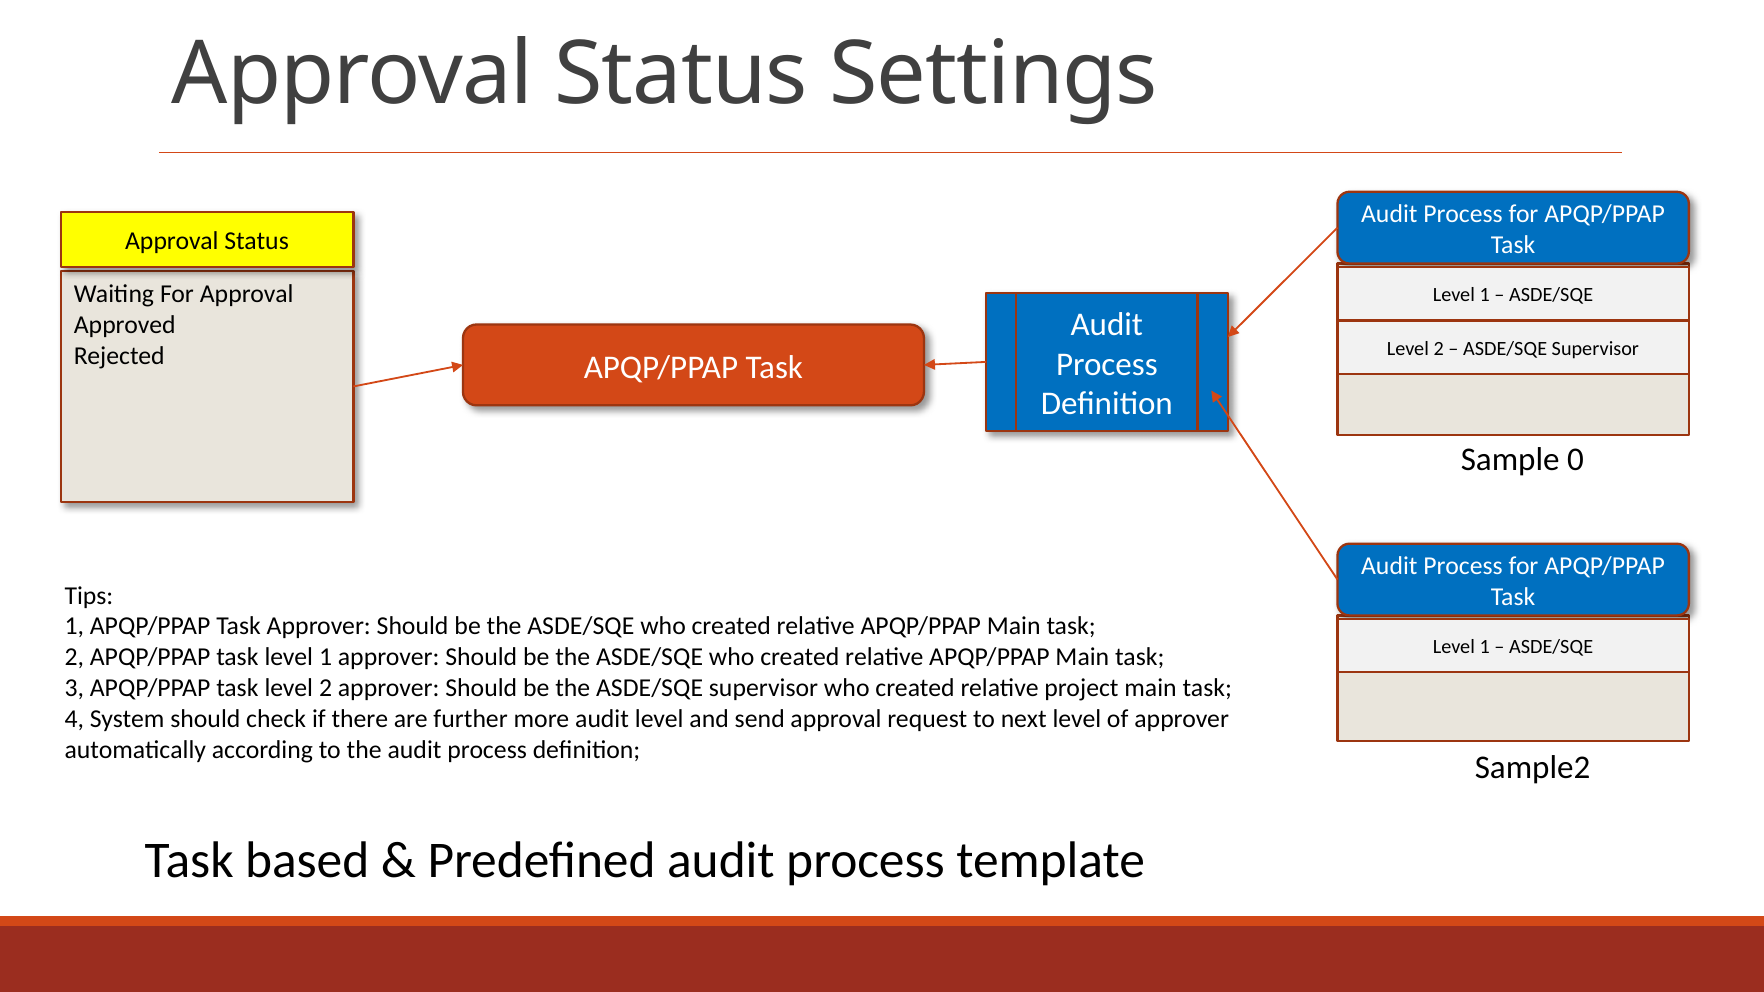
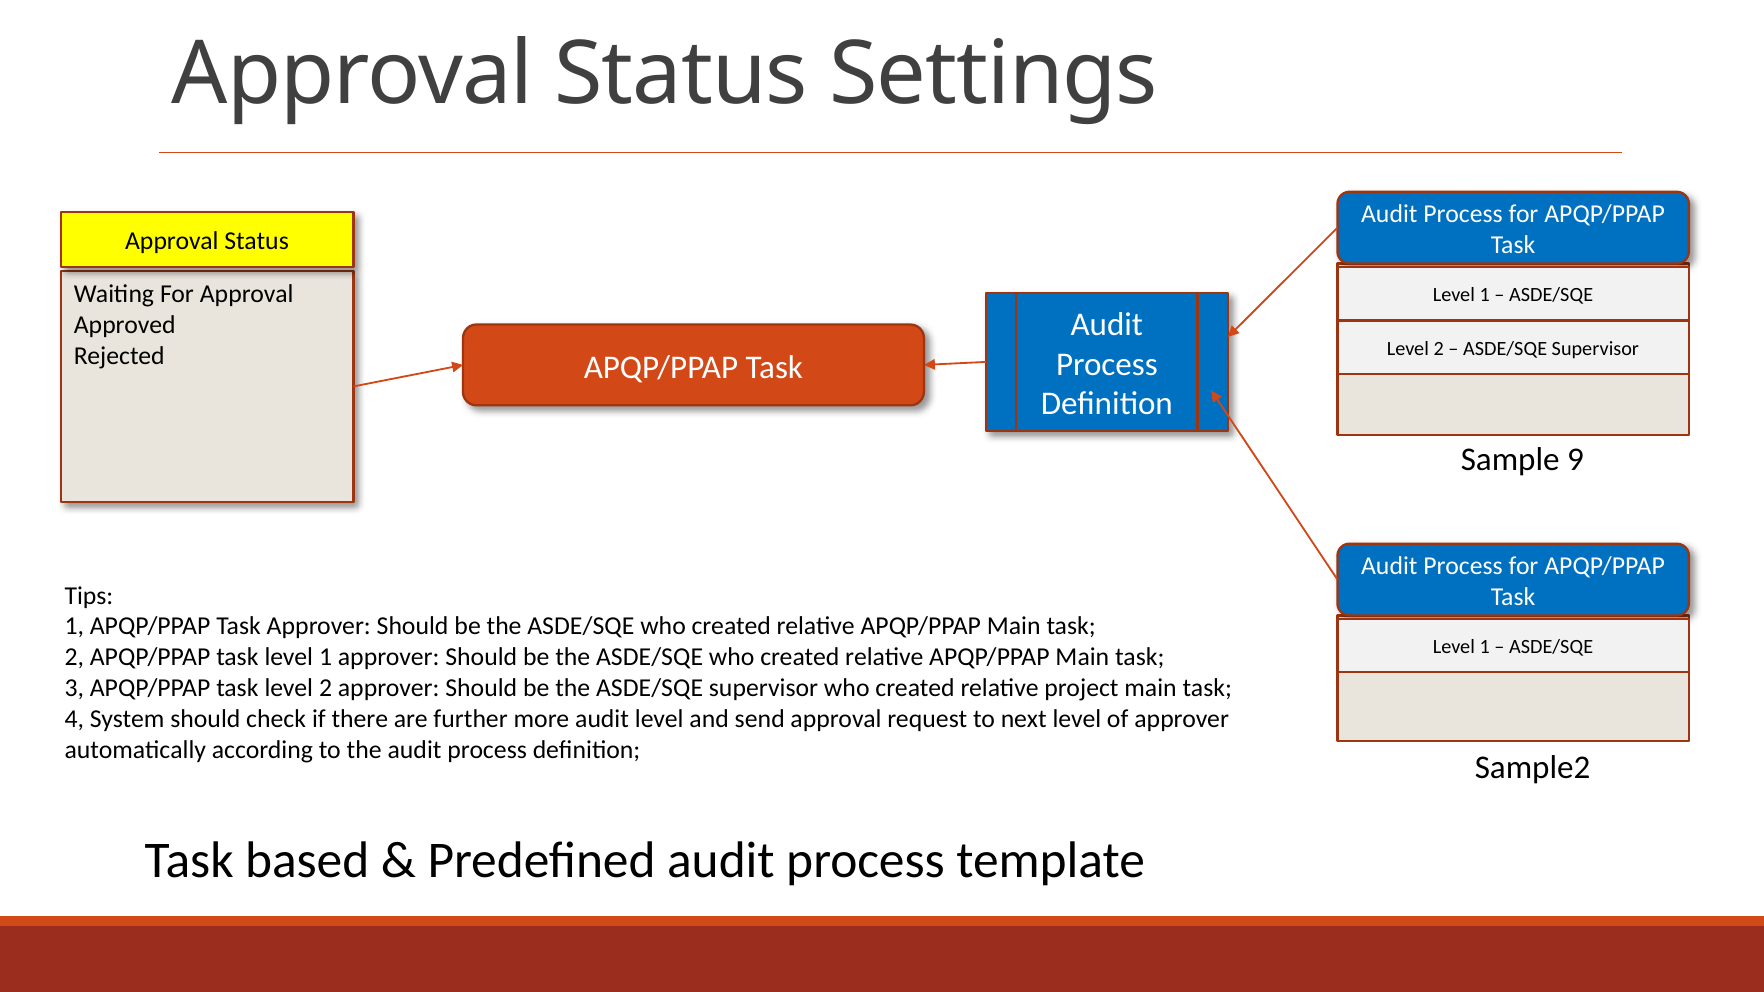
0: 0 -> 9 (1575, 460)
